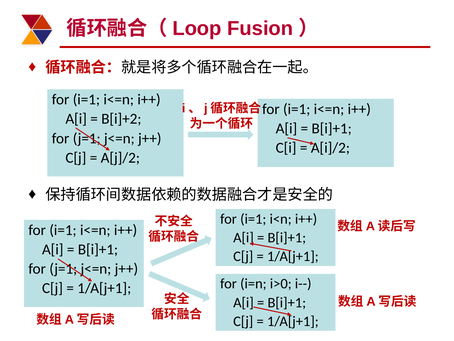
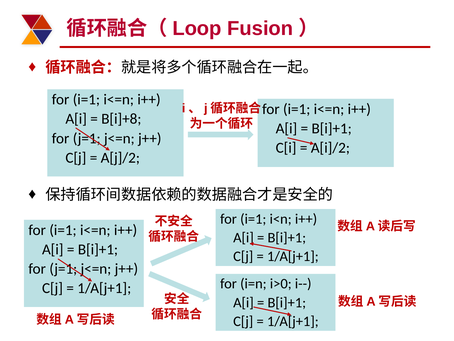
B[i]+2: B[i]+2 -> B[i]+8 (121, 119)
